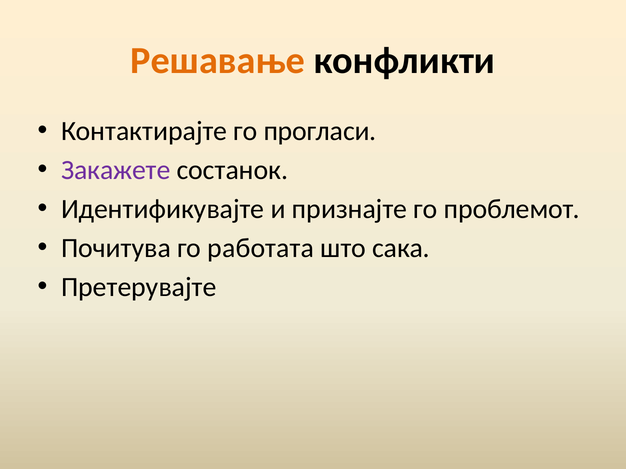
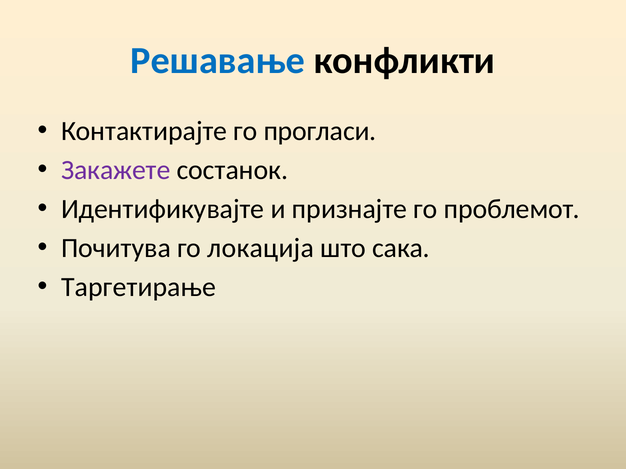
Решавање colour: orange -> blue (218, 61)
работата: работата -> локација (261, 248)
Претерувајте: Претерувајте -> Таргетирање (139, 287)
